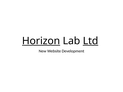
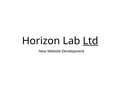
Horizon underline: present -> none (41, 41)
